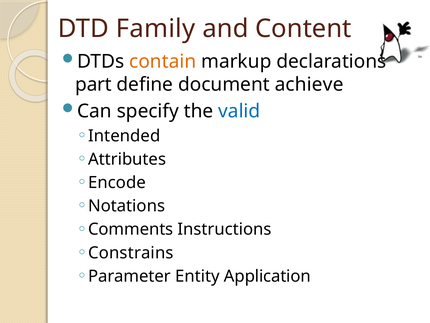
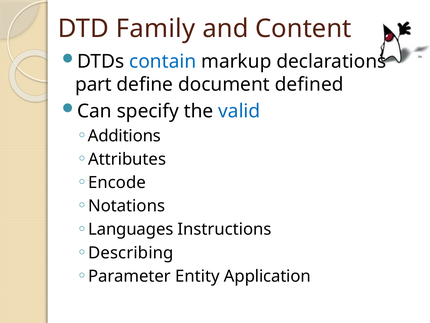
contain colour: orange -> blue (163, 62)
achieve: achieve -> defined (309, 84)
Intended: Intended -> Additions (124, 136)
Comments: Comments -> Languages (131, 229)
Constrains: Constrains -> Describing (131, 252)
